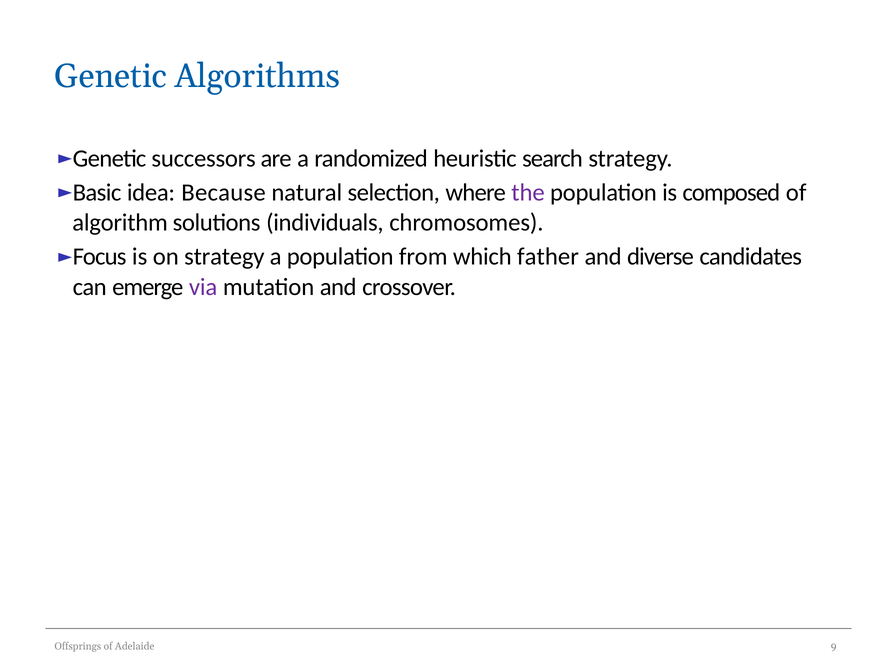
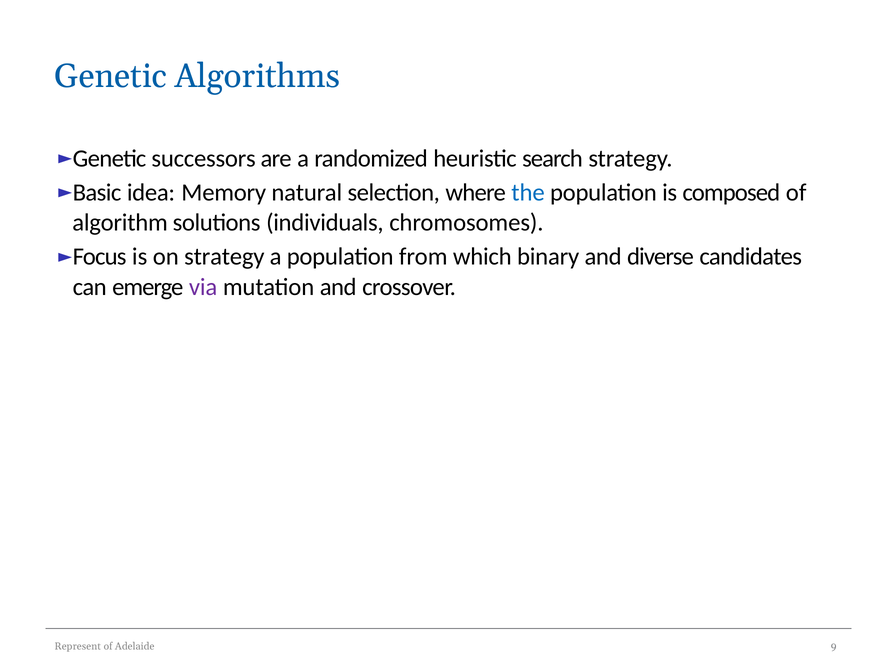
Because: Because -> Memory (224, 192)
the colour: purple -> blue (528, 192)
father: father -> binary (548, 257)
Offsprings: Offsprings -> Represent (78, 646)
